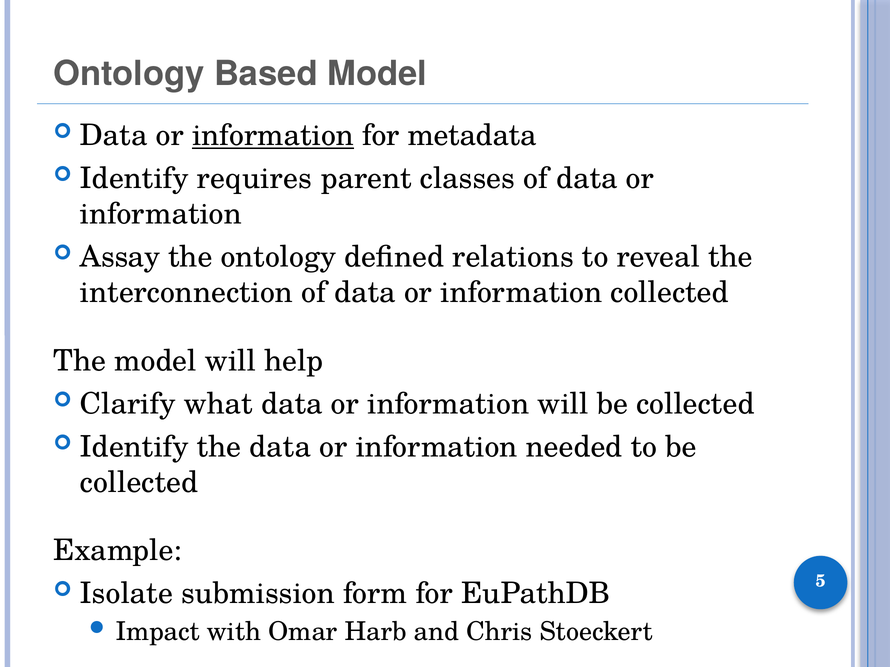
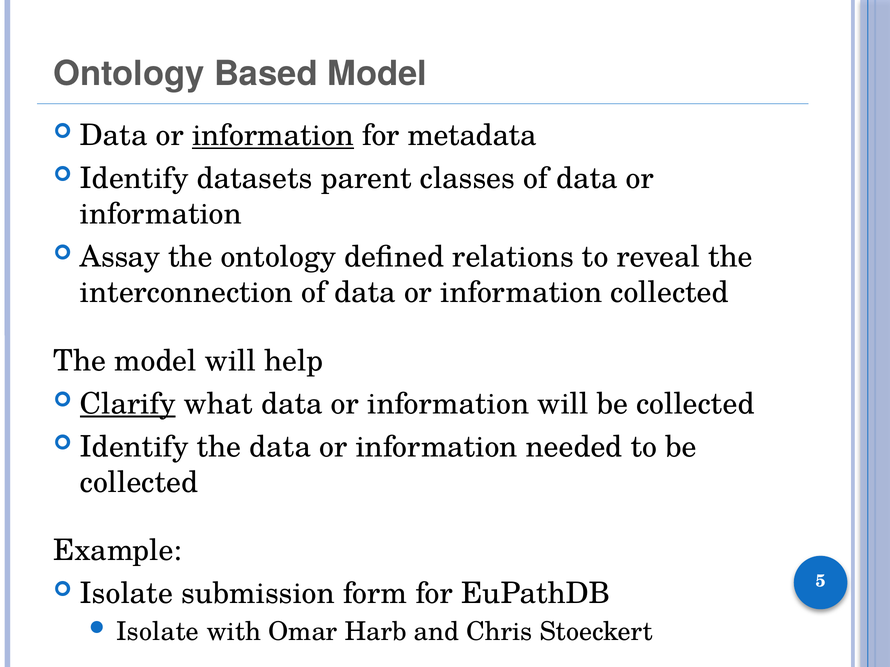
requires: requires -> datasets (255, 179)
Clarify underline: none -> present (128, 404)
Impact: Impact -> Isolate (157, 632)
